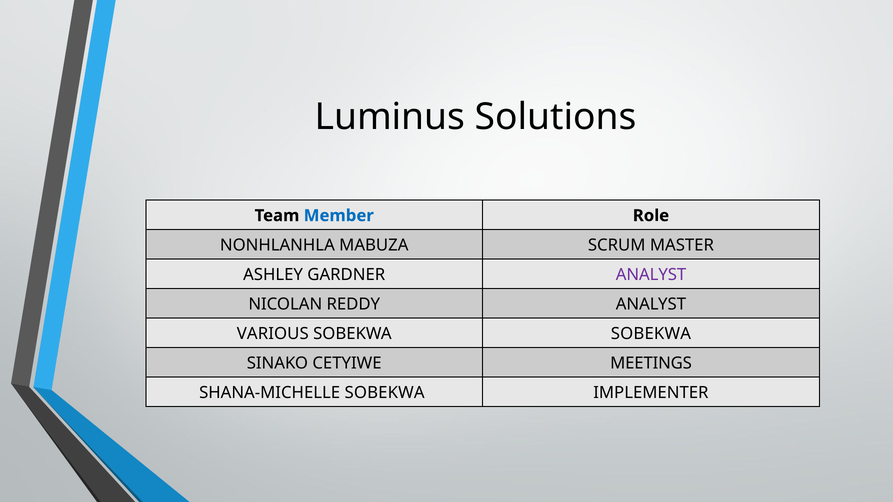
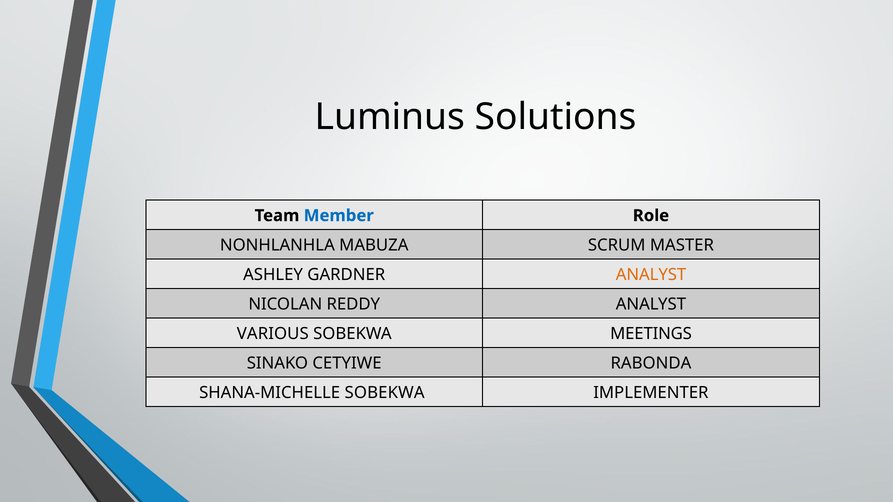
ANALYST colour: purple -> orange (651, 275)
SOBEKWA SOBEKWA: SOBEKWA -> MEETINGS (651, 334)
MEETINGS: MEETINGS -> RABONDA (651, 363)
